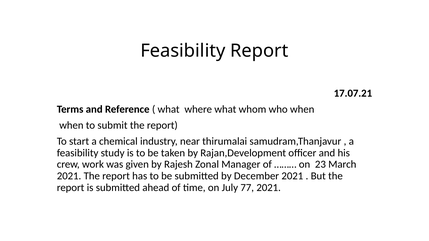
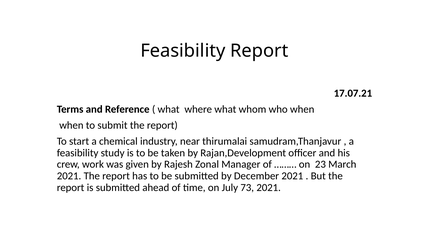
77: 77 -> 73 (247, 188)
